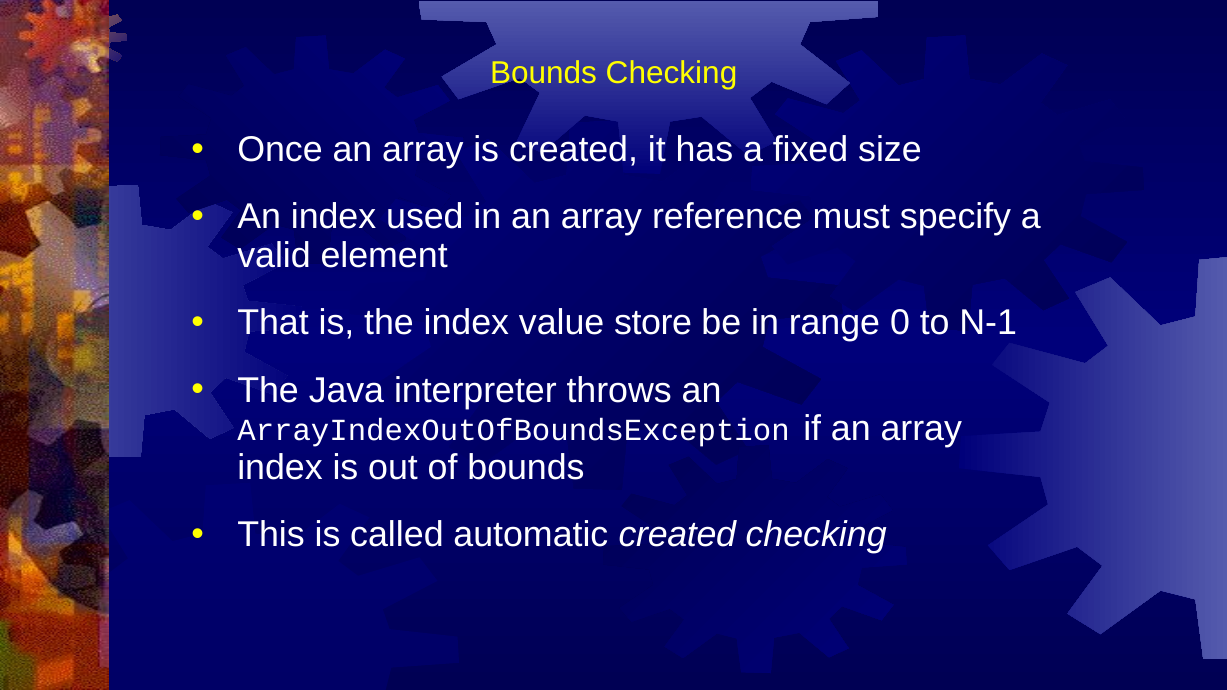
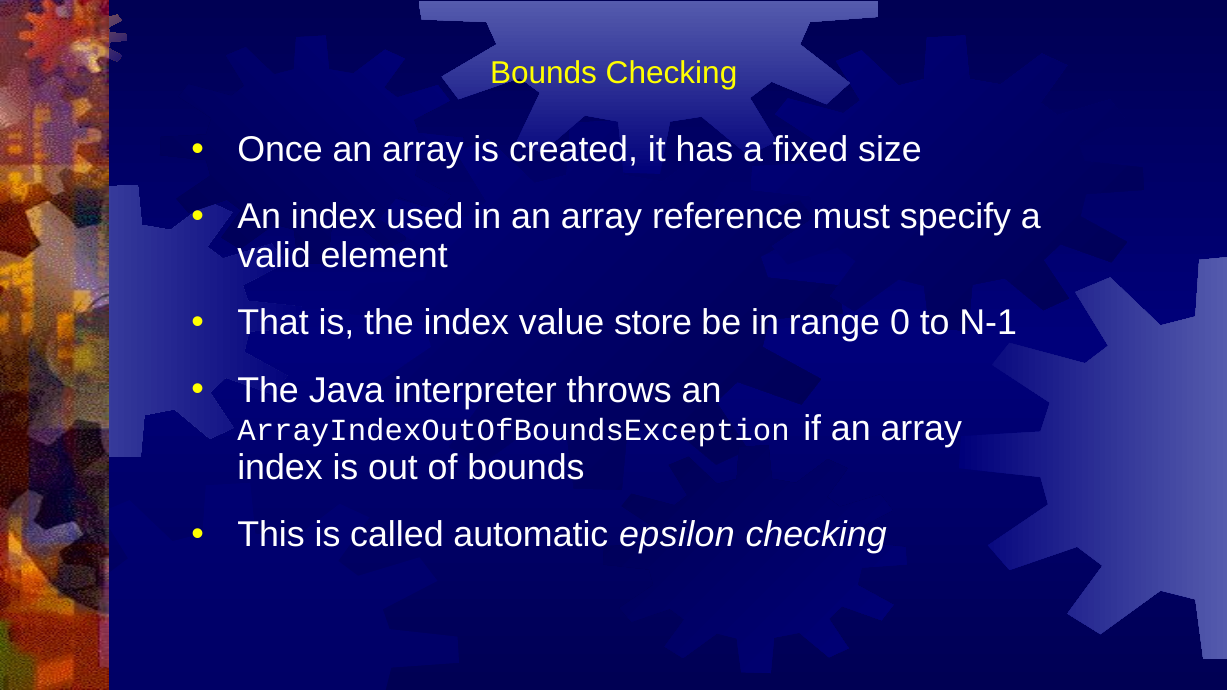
automatic created: created -> epsilon (677, 535)
